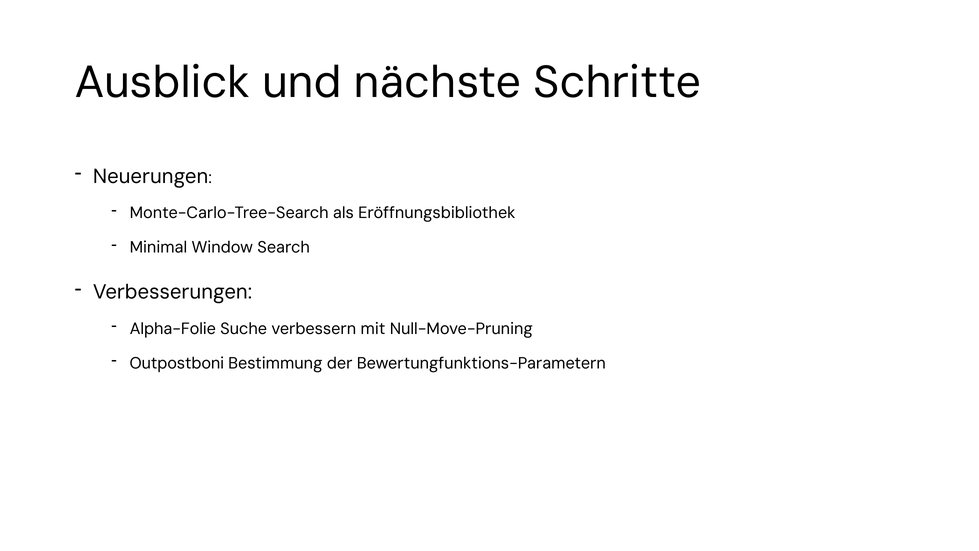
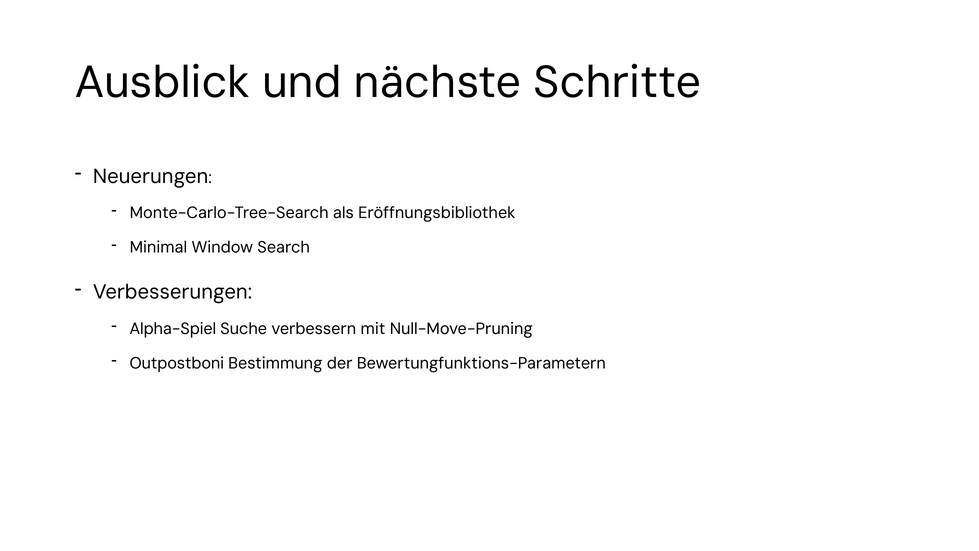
Alpha-Folie: Alpha-Folie -> Alpha-Spiel (173, 329)
